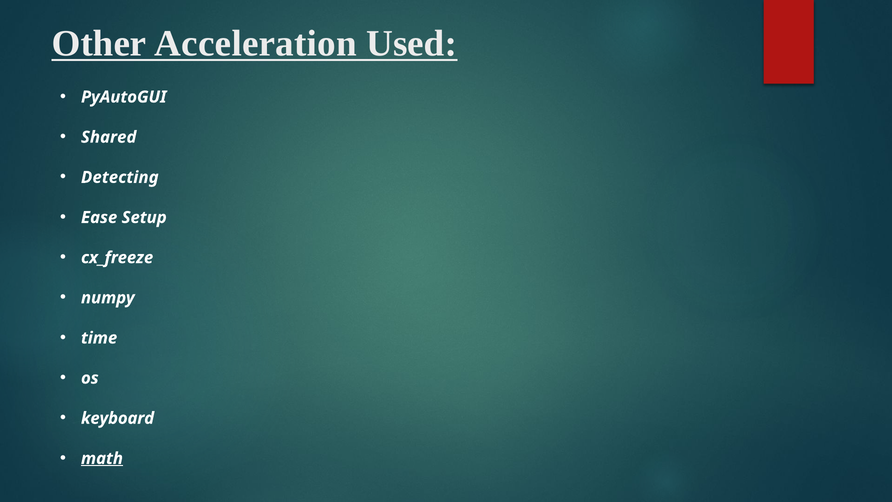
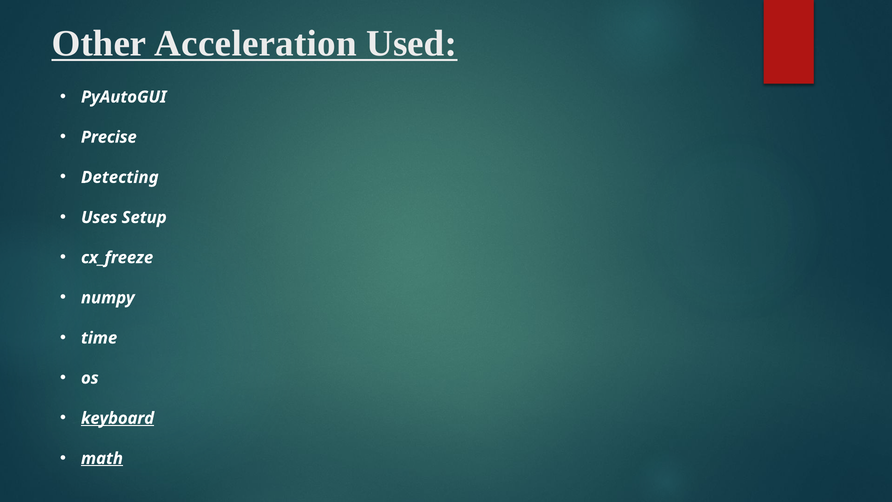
Shared: Shared -> Precise (109, 137)
Ease: Ease -> Uses (99, 217)
keyboard underline: none -> present (118, 418)
